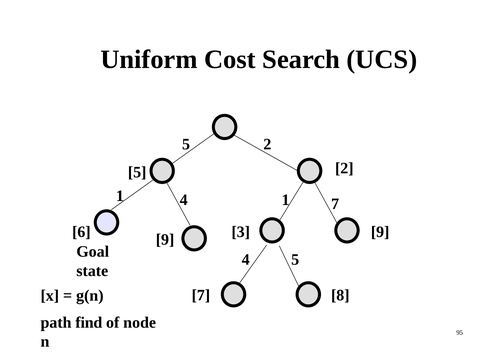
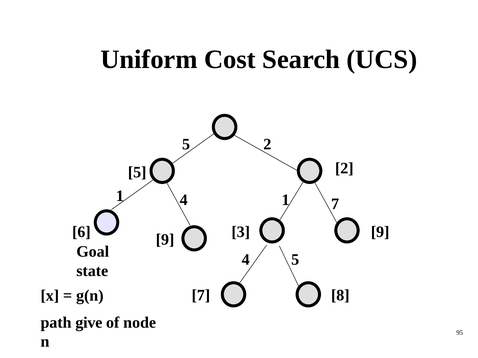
find: find -> give (89, 323)
